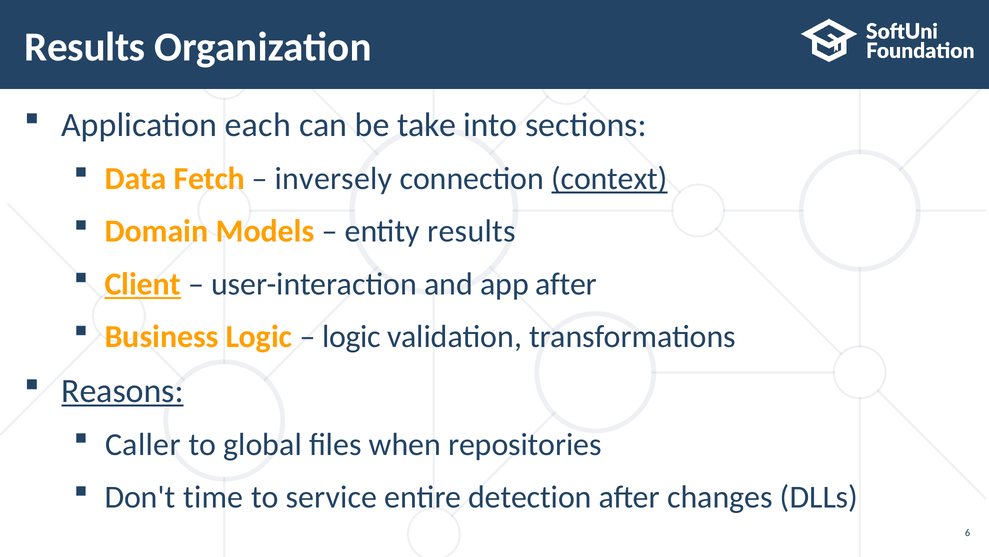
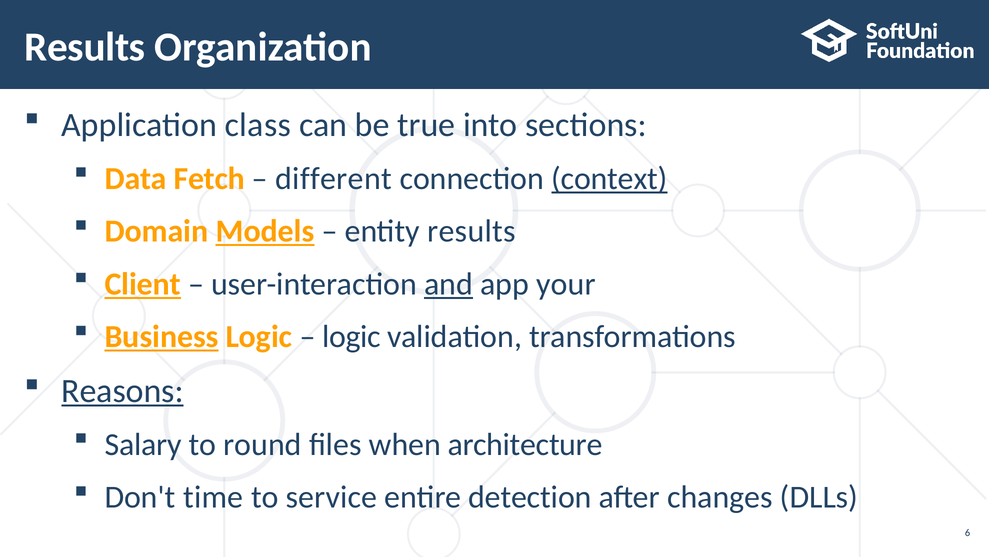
each: each -> class (258, 125)
take: take -> true (426, 125)
inversely: inversely -> different (334, 179)
Models underline: none -> present (265, 231)
and underline: none -> present (449, 284)
app after: after -> your (566, 284)
Business underline: none -> present (162, 336)
Caller: Caller -> Salary (143, 444)
global: global -> round (263, 444)
repositories: repositories -> architecture (525, 444)
